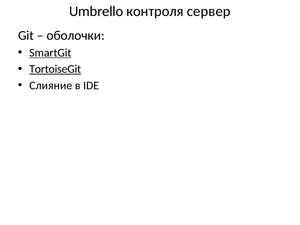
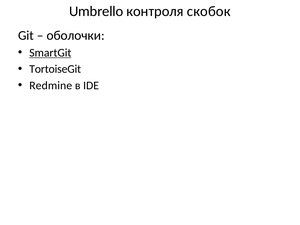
сервер: сервер -> скобок (209, 11)
TortoiseGit underline: present -> none (55, 69)
Слияние: Слияние -> Redmine (51, 85)
